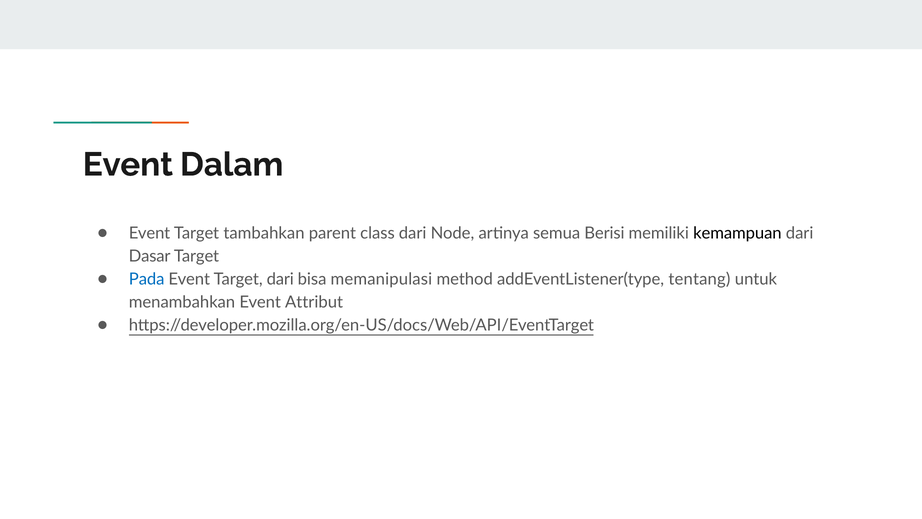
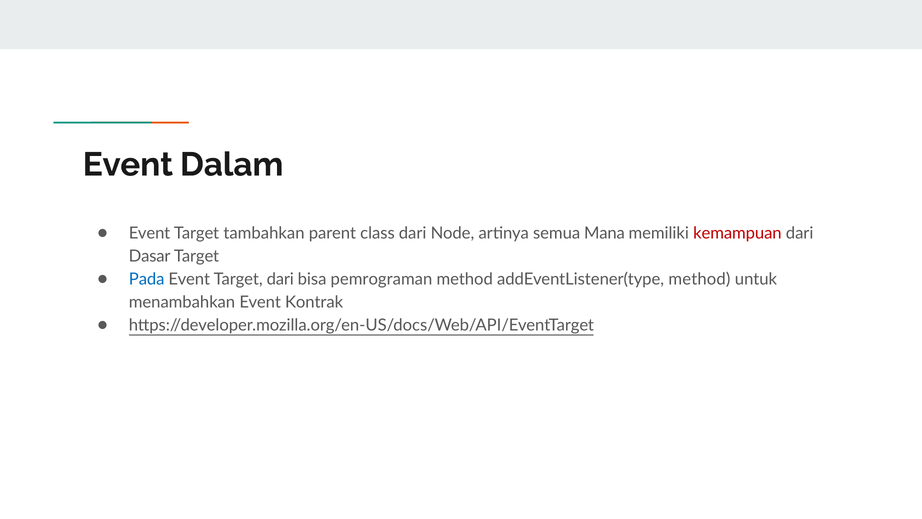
Berisi: Berisi -> Mana (604, 233)
kemampuan colour: black -> red (737, 233)
memanipulasi: memanipulasi -> pemrograman (381, 279)
addEventListener(type tentang: tentang -> method (699, 279)
Attribut: Attribut -> Kontrak (314, 302)
